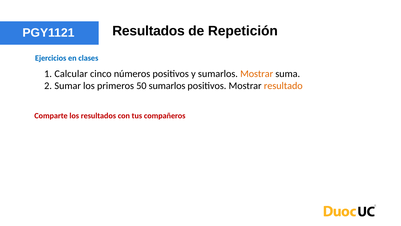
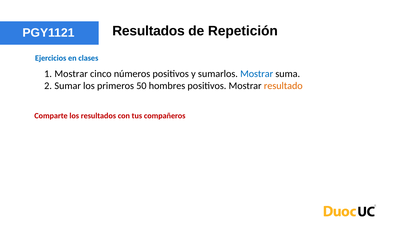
Calcular: Calcular -> Mostrar (71, 74)
Mostrar colour: orange -> blue (257, 74)
50 sumarlos: sumarlos -> hombres (167, 86)
